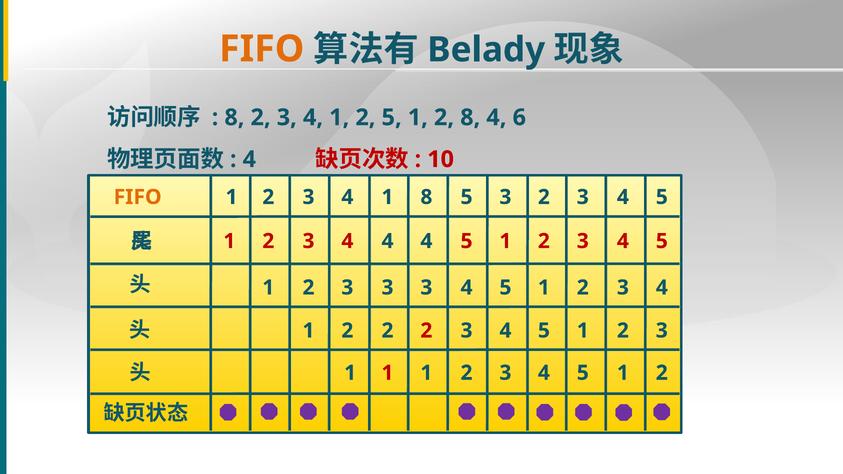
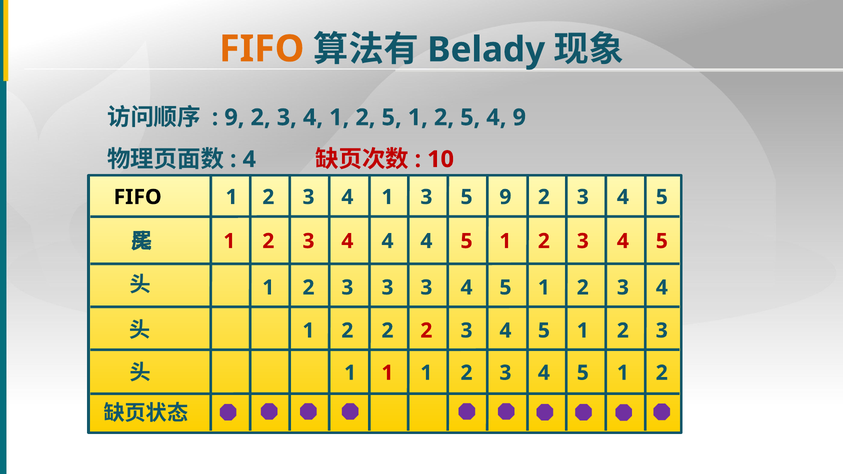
8: 8 -> 9 (234, 118)
5 1 2 8: 8 -> 5 (470, 118)
4 6: 6 -> 9 (519, 118)
FIFO colour: orange -> black (138, 197)
4 1 8: 8 -> 3 (426, 197)
5 3: 3 -> 9 (505, 197)
